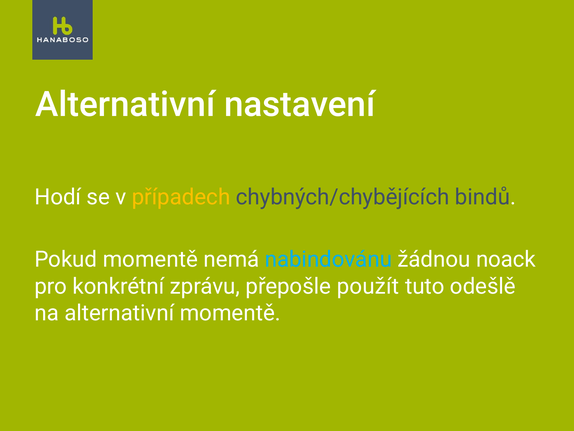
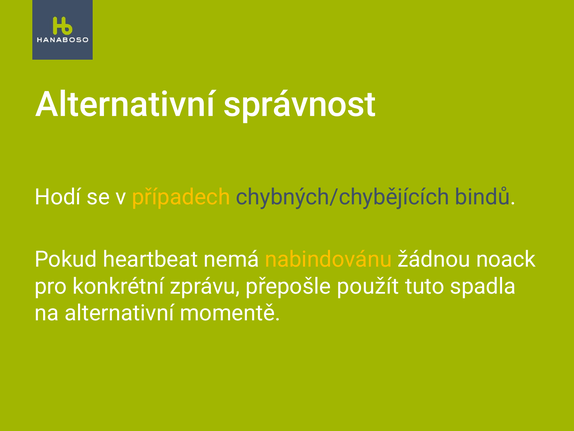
nastavení: nastavení -> správnost (300, 104)
Pokud momentě: momentě -> heartbeat (150, 259)
nabindovánu colour: light blue -> yellow (328, 259)
odešlě: odešlě -> spadla (483, 286)
